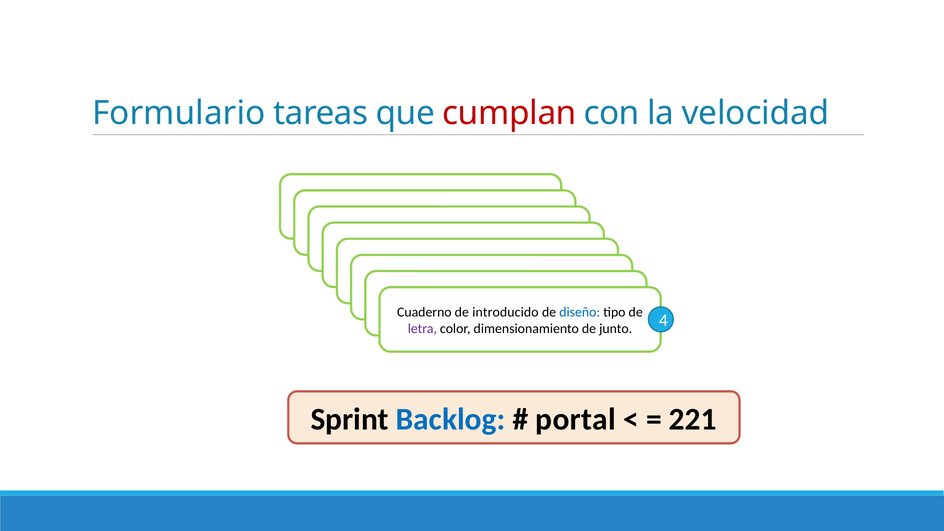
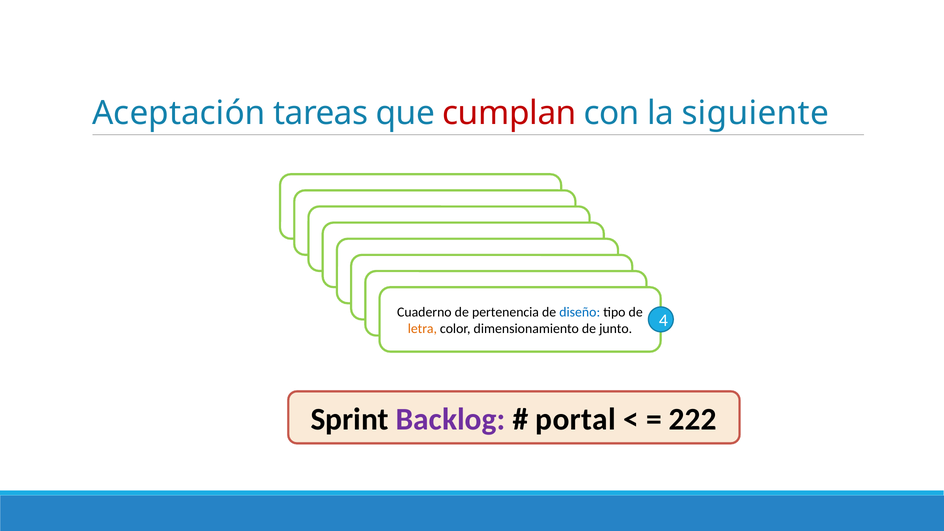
Formulario: Formulario -> Aceptación (179, 113)
velocidad: velocidad -> siguiente (755, 113)
introducido: introducido -> pertenencia (506, 312)
letra colour: purple -> orange (422, 329)
Backlog colour: blue -> purple (451, 420)
221: 221 -> 222 (693, 420)
